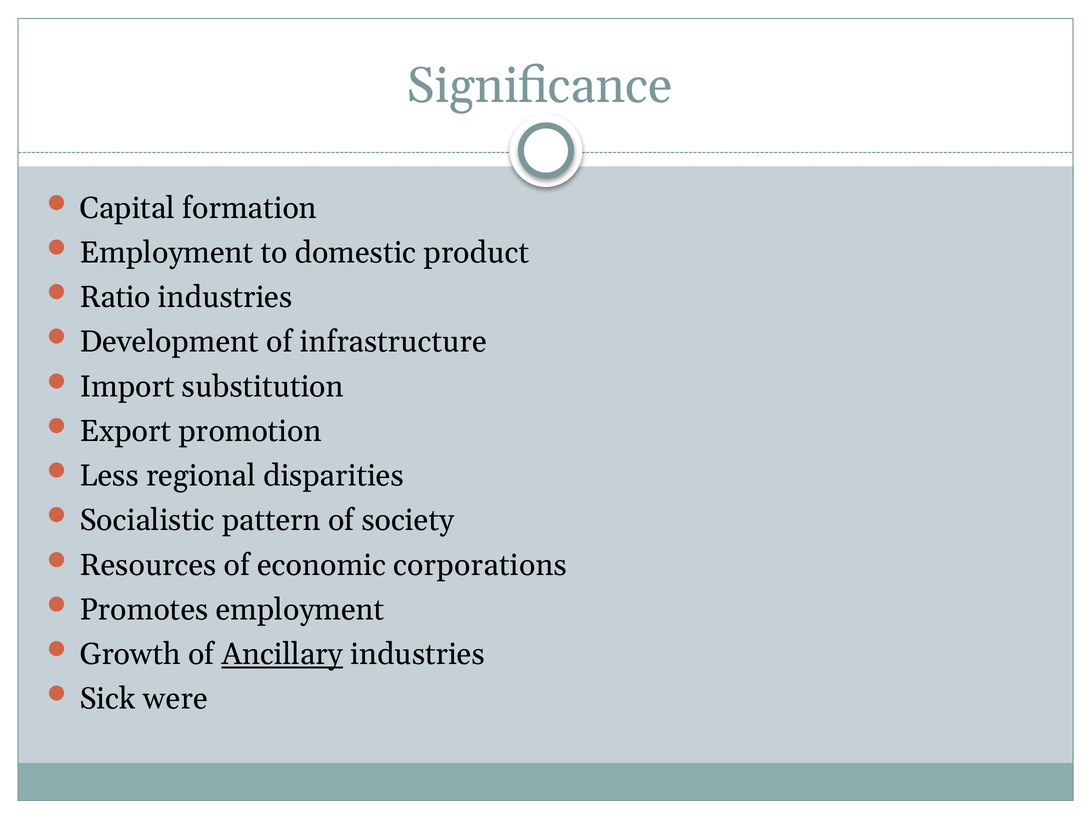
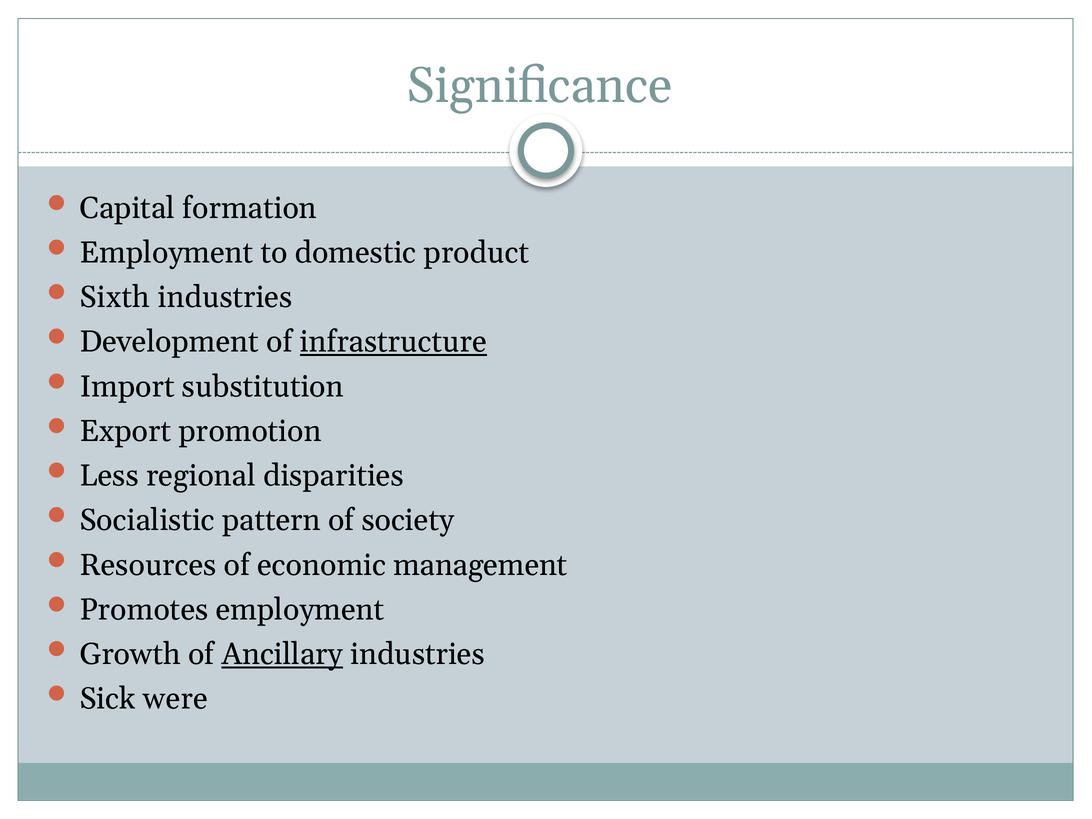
Ratio: Ratio -> Sixth (115, 297)
infrastructure underline: none -> present (393, 342)
corporations: corporations -> management (480, 565)
